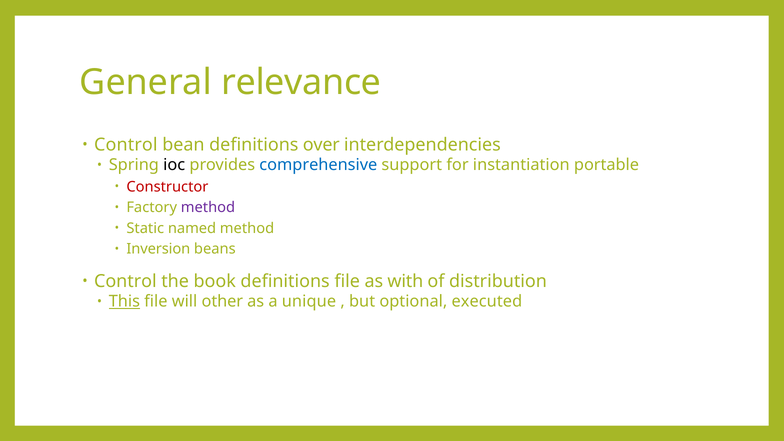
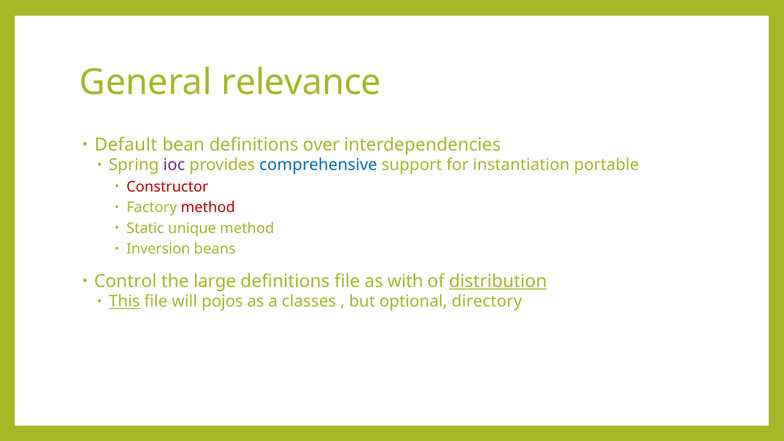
Control: Control -> Default (126, 145)
ioc colour: black -> purple (174, 165)
method colour: purple -> red (208, 207)
named: named -> unique (192, 228)
book: book -> large (215, 281)
distribution underline: none -> present (498, 281)
other: other -> pojos (222, 302)
unique: unique -> classes (309, 302)
executed: executed -> directory (487, 302)
